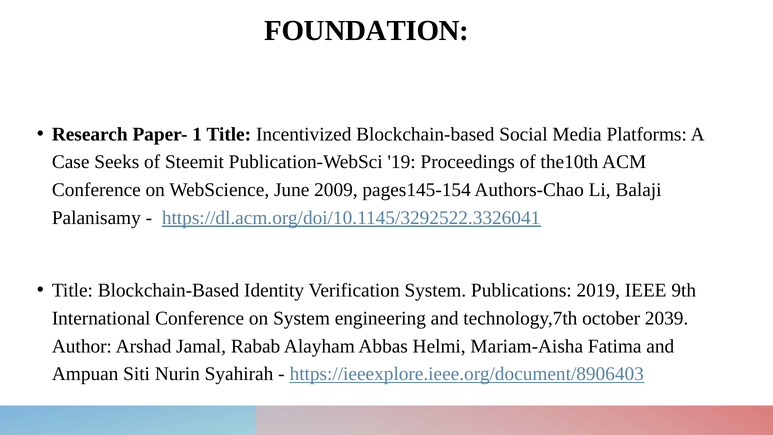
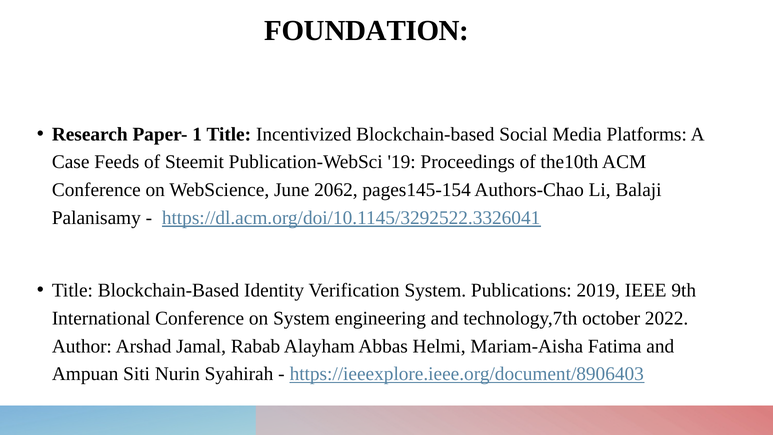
Seeks: Seeks -> Feeds (117, 162)
2009: 2009 -> 2062 (336, 190)
2039: 2039 -> 2022 (667, 318)
